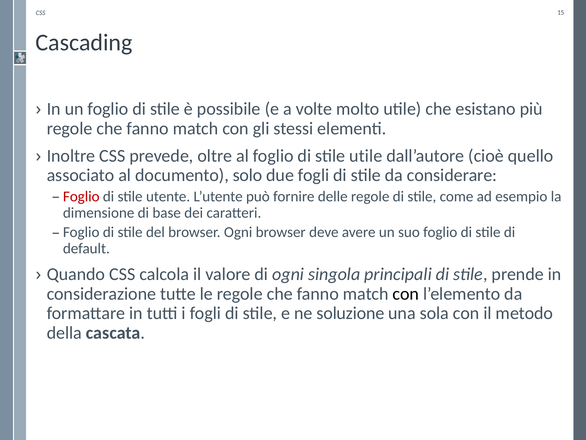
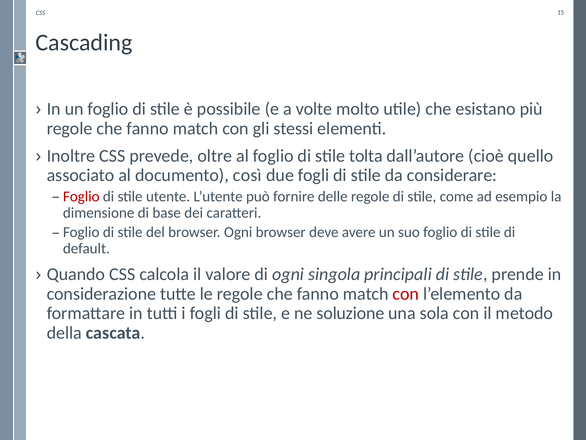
stile utile: utile -> tolta (366, 156)
solo: solo -> così (247, 175)
con colour: black -> red (406, 293)
